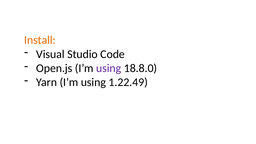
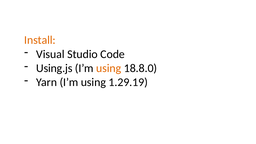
Open.js: Open.js -> Using.js (54, 68)
using colour: purple -> orange (109, 68)
1.22.49: 1.22.49 -> 1.29.19 (128, 82)
